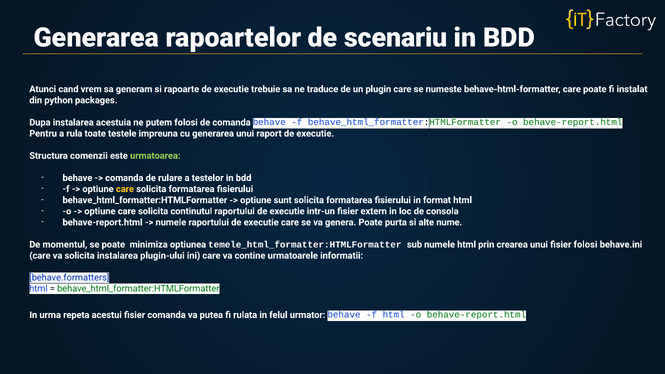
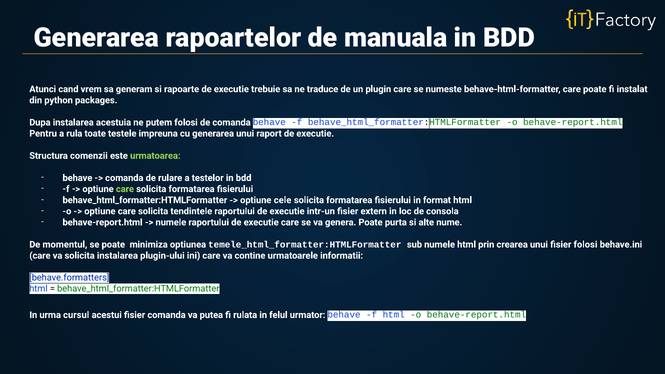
scenariu: scenariu -> manuala (396, 38)
care colour: yellow -> light green (125, 189)
sunt: sunt -> cele (283, 200)
continutul: continutul -> tendintele (191, 211)
repeta: repeta -> cursul (76, 315)
